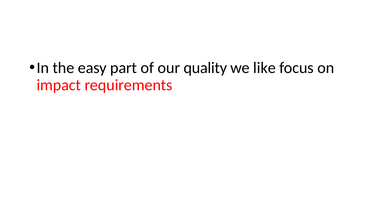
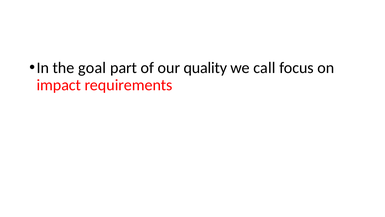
easy: easy -> goal (92, 68)
like: like -> call (264, 68)
